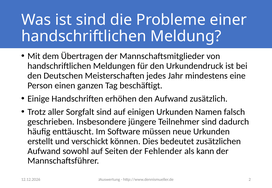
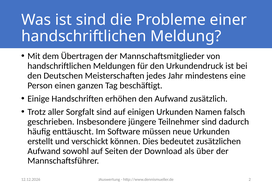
Fehlender: Fehlender -> Download (163, 151)
kann: kann -> über (205, 151)
